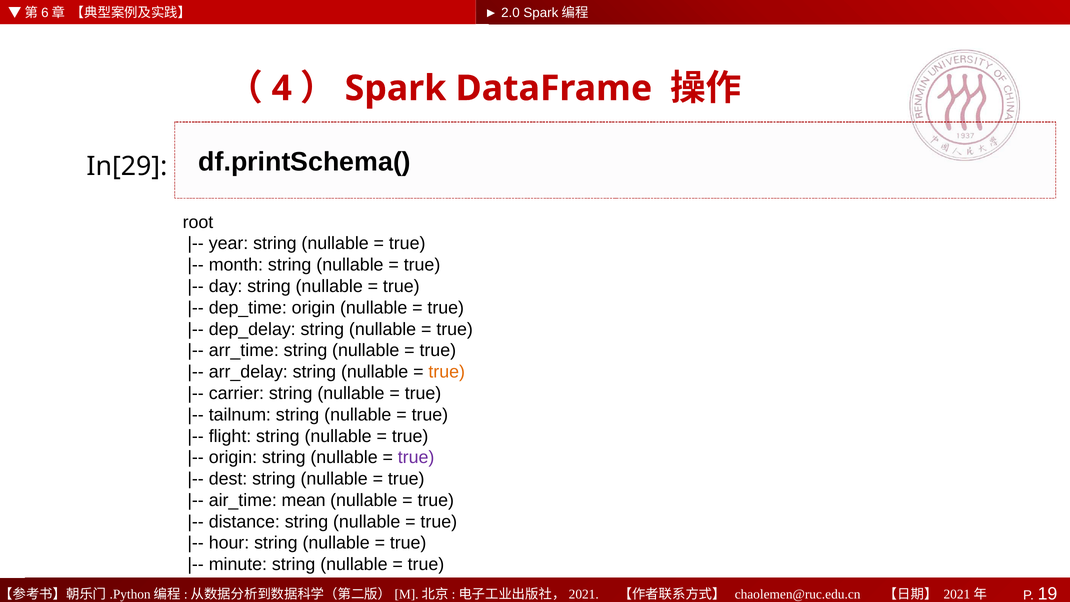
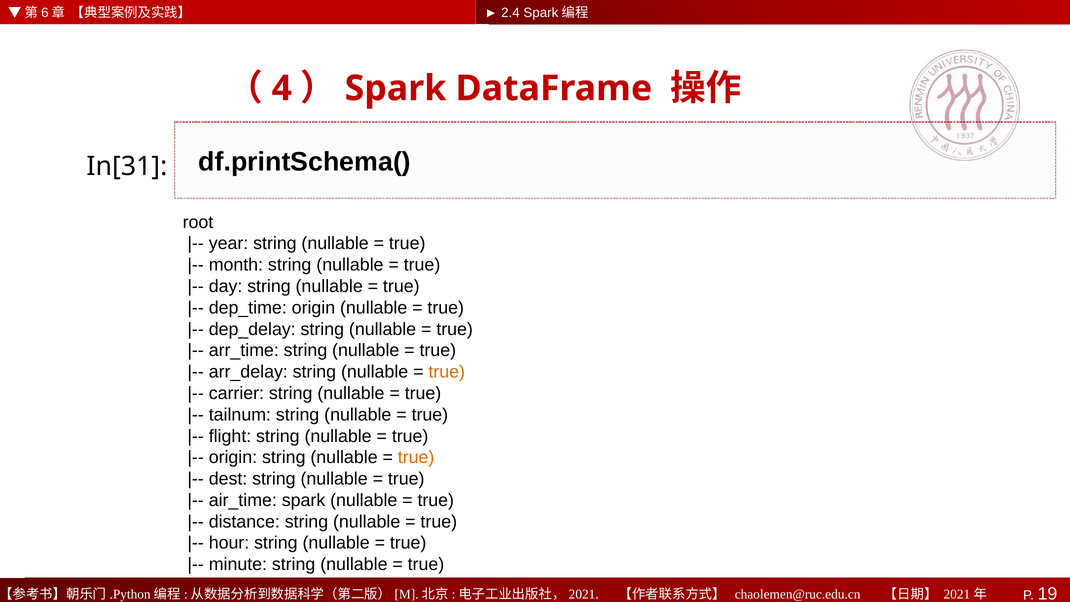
2.0: 2.0 -> 2.4 (510, 13)
In[29: In[29 -> In[31 (127, 166)
true colour: purple -> orange (416, 457)
air_time mean: mean -> spark (304, 500)
